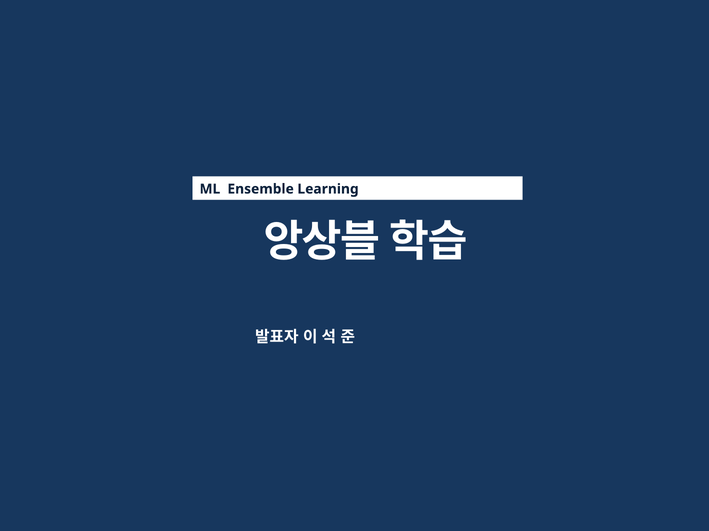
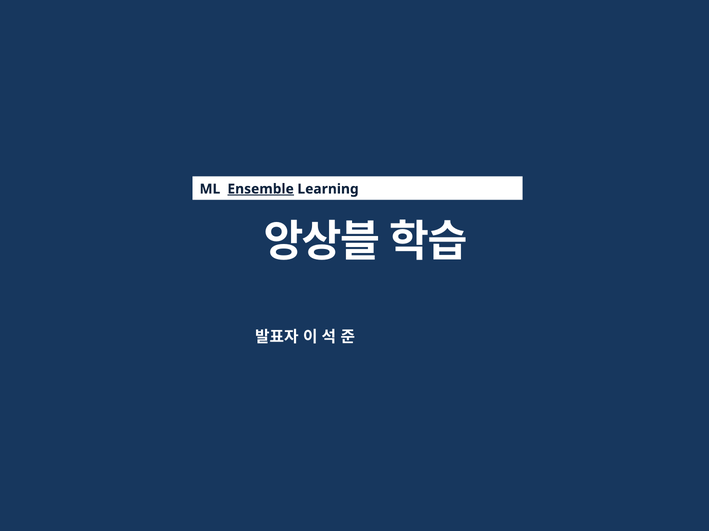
Ensemble underline: none -> present (261, 189)
